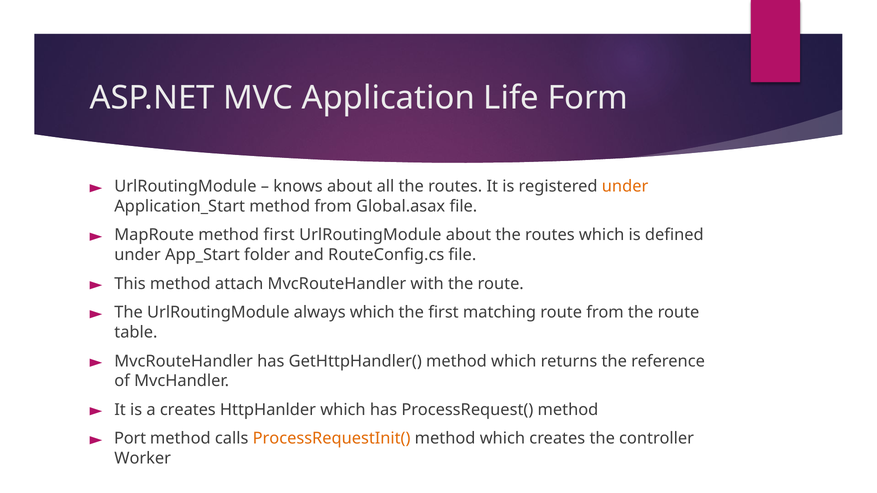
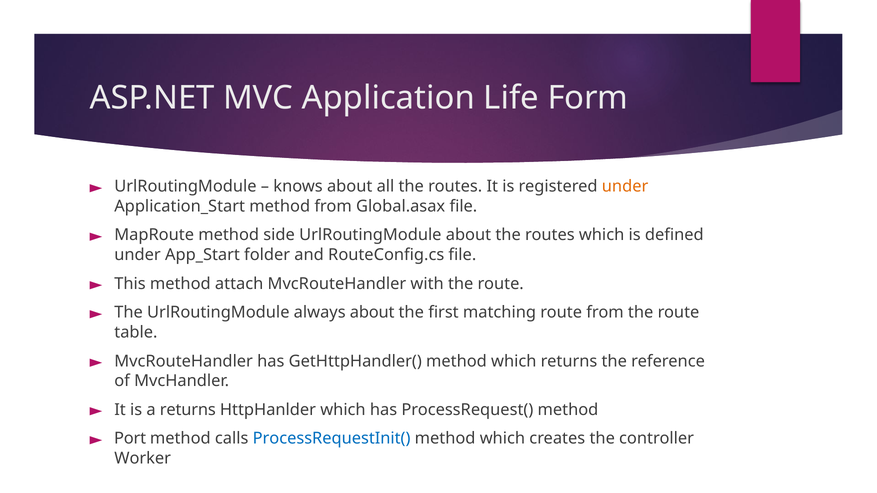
method first: first -> side (279, 235)
always which: which -> about (372, 313)
a creates: creates -> returns (188, 410)
ProcessRequestInit( colour: orange -> blue (332, 439)
